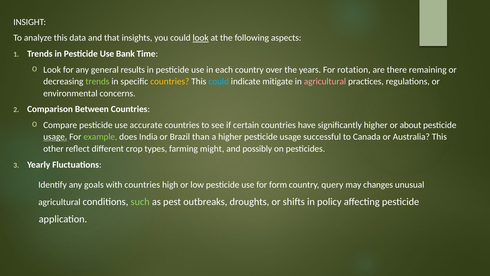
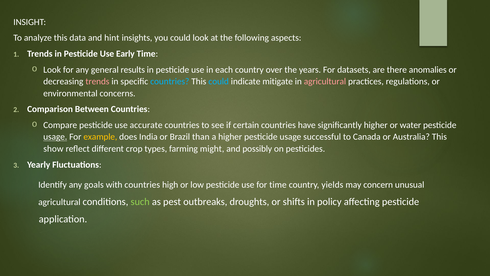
that: that -> hint (112, 38)
look underline: present -> none (201, 38)
Bank: Bank -> Early (125, 54)
rotation: rotation -> datasets (354, 70)
remaining: remaining -> anomalies (428, 70)
trends colour: light green -> pink (97, 81)
countries colour: yellow -> light blue (170, 81)
about: about -> water (410, 125)
example colour: light green -> yellow (100, 137)
other: other -> show (53, 149)
for form: form -> time (278, 185)
query: query -> yields (332, 185)
changes: changes -> concern (378, 185)
